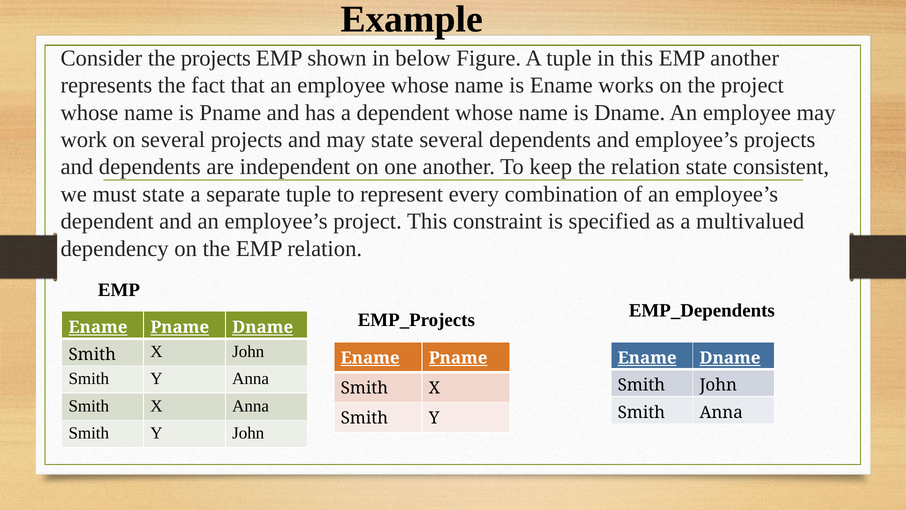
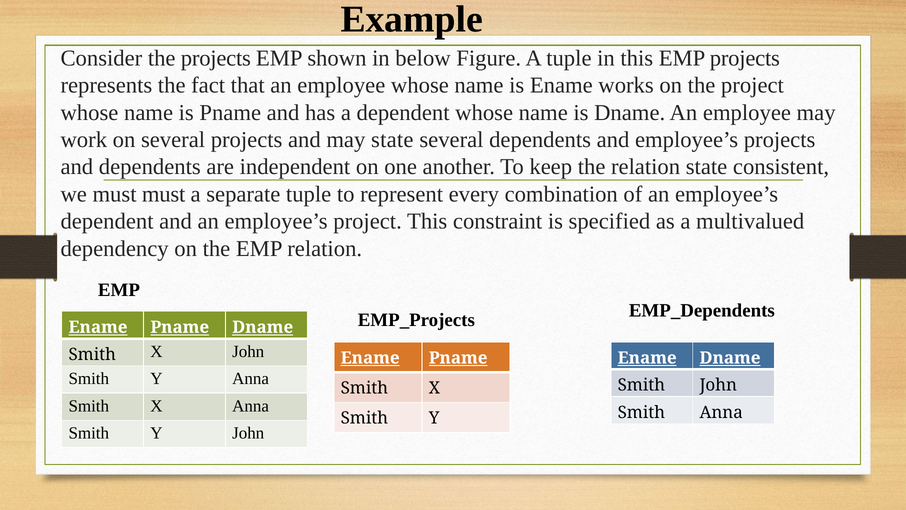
EMP another: another -> projects (745, 58)
must state: state -> must (164, 194)
